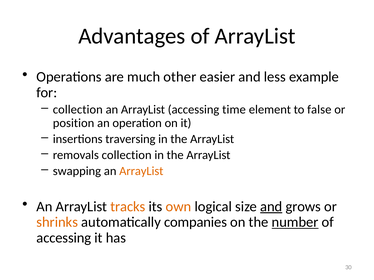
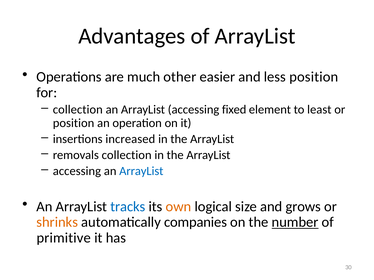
less example: example -> position (314, 77)
time: time -> fixed (234, 110)
false: false -> least (319, 110)
traversing: traversing -> increased (130, 139)
swapping: swapping -> accessing (77, 171)
ArrayList colour: orange -> blue (141, 171)
tracks colour: orange -> blue (128, 207)
and underline: present -> none (271, 207)
accessing: accessing -> primitive (64, 238)
